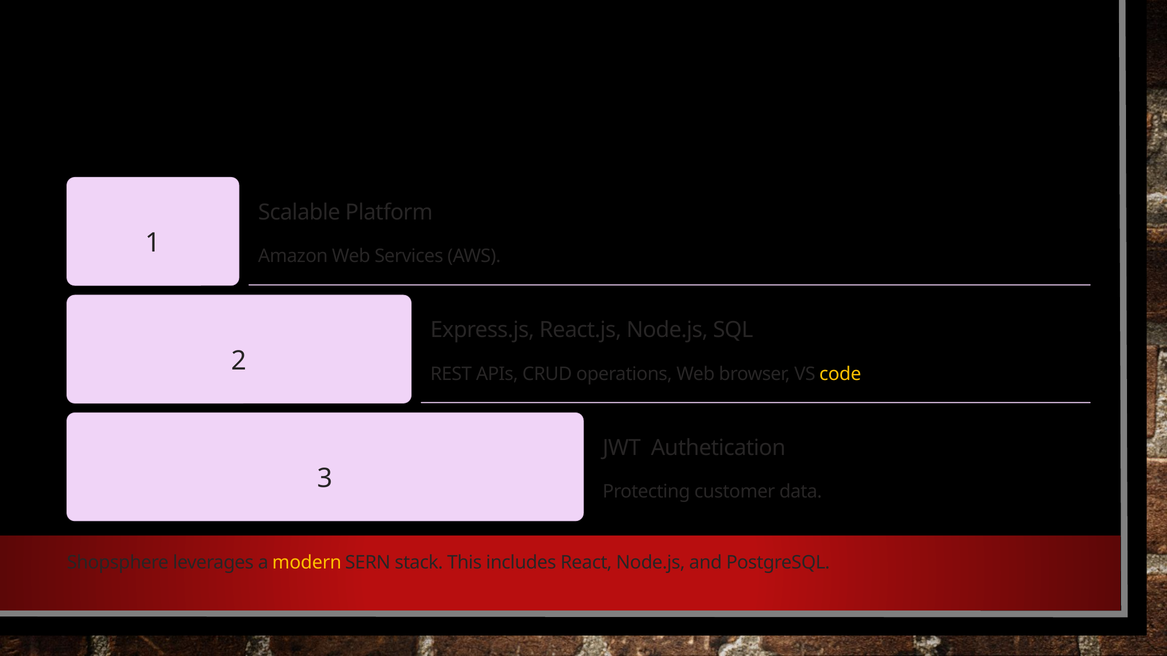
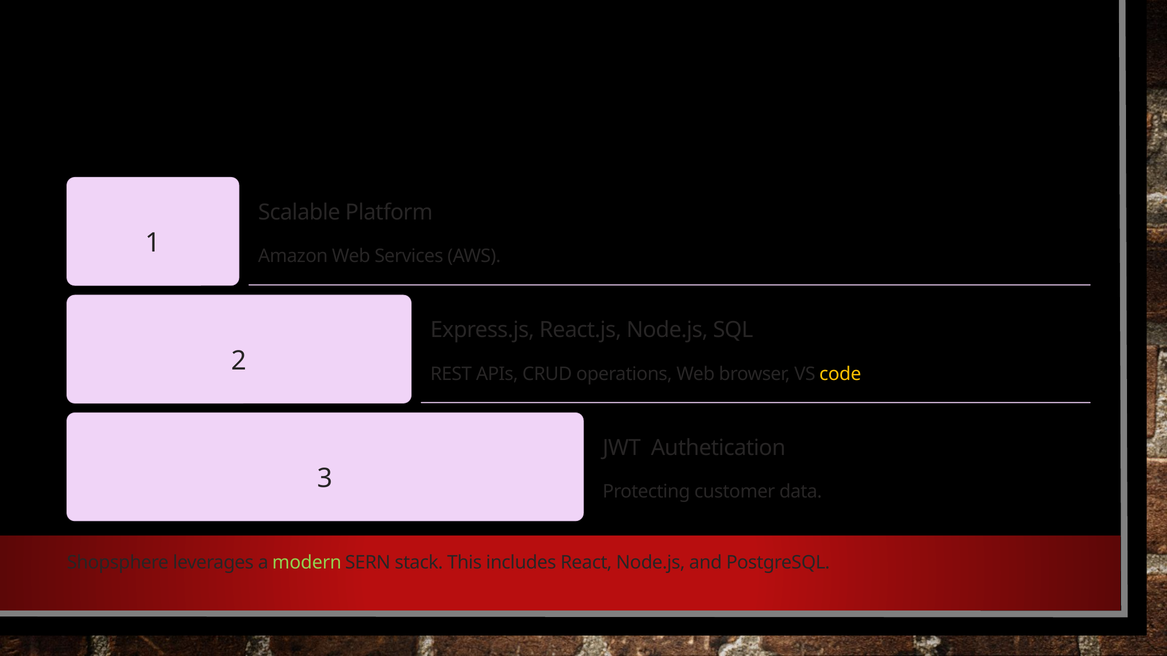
modern colour: yellow -> light green (307, 563)
